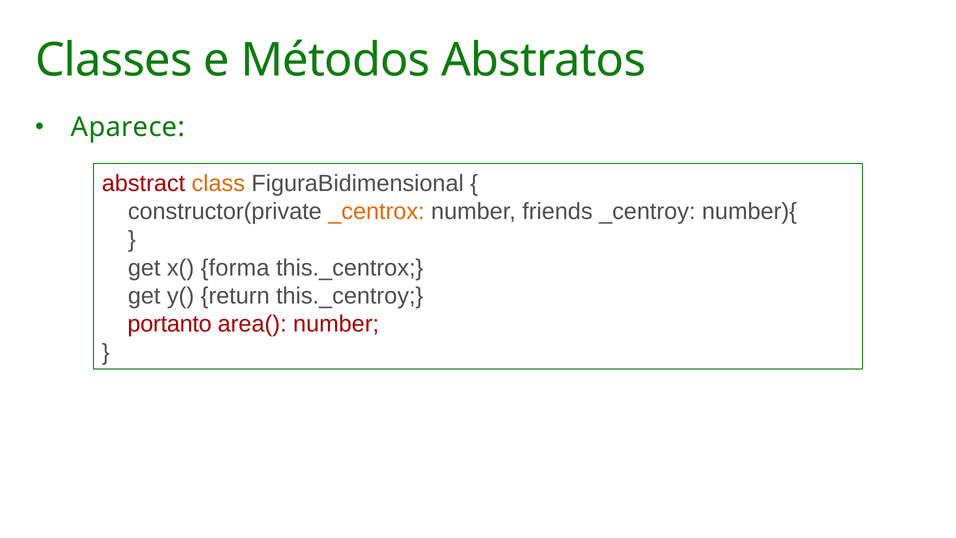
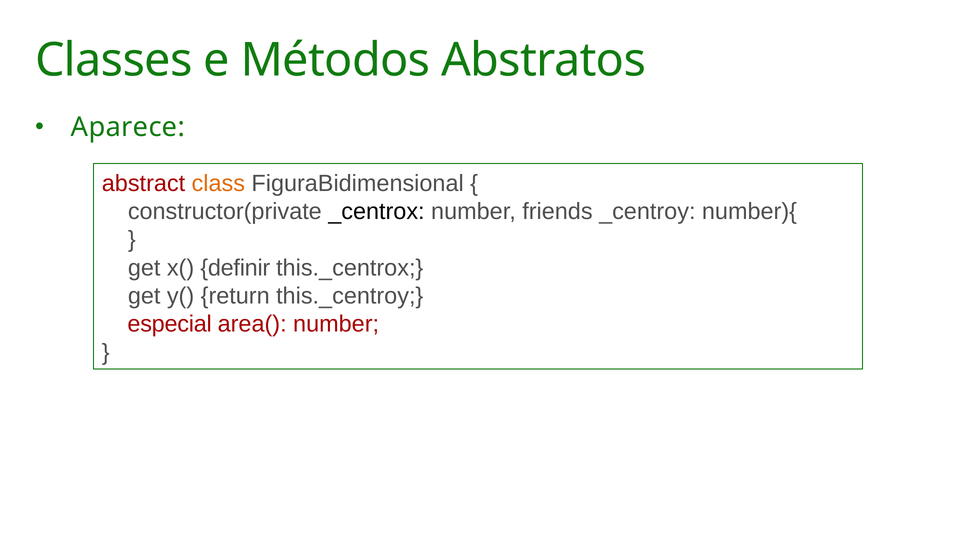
_centrox colour: orange -> black (376, 211)
forma: forma -> definir (235, 268)
portanto: portanto -> especial (170, 324)
